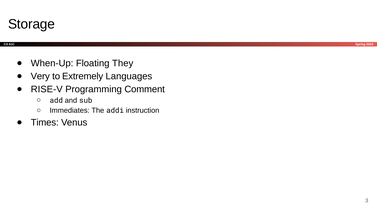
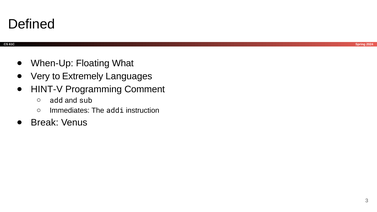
Storage: Storage -> Defined (31, 24)
They: They -> What (123, 63)
RISE-V: RISE-V -> HINT-V (47, 89)
Times: Times -> Break (45, 122)
